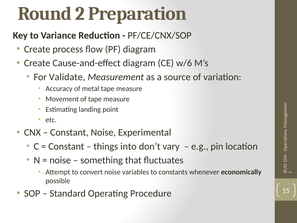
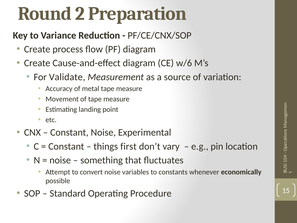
into: into -> first (128, 146)
